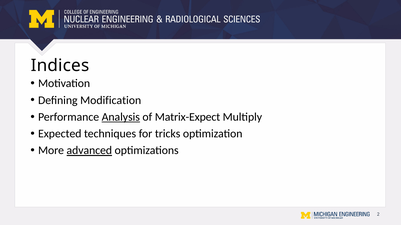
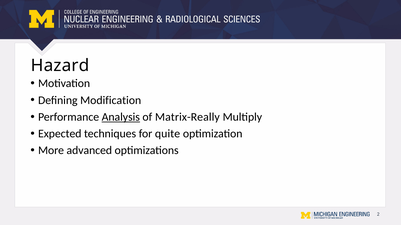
Indices: Indices -> Hazard (60, 66)
Matrix-Expect: Matrix-Expect -> Matrix-Really (187, 117)
tricks: tricks -> quite (168, 134)
advanced underline: present -> none (89, 151)
